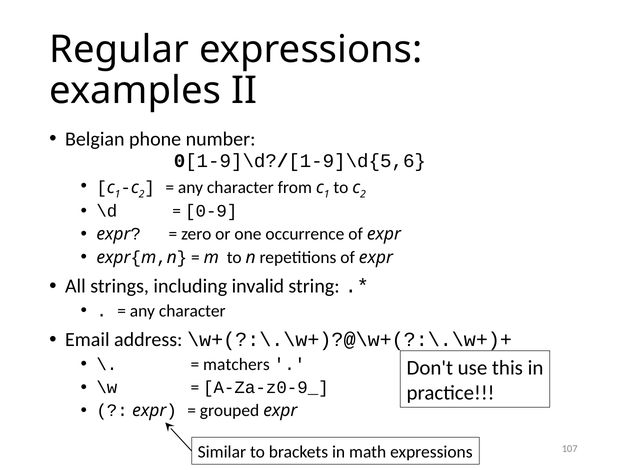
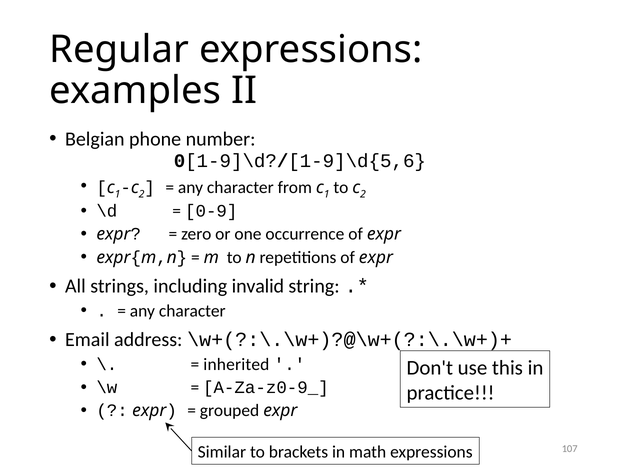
matchers: matchers -> inherited (236, 364)
